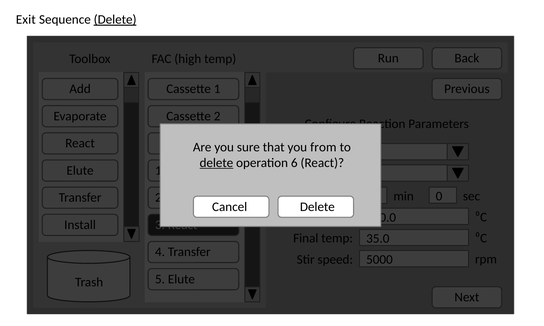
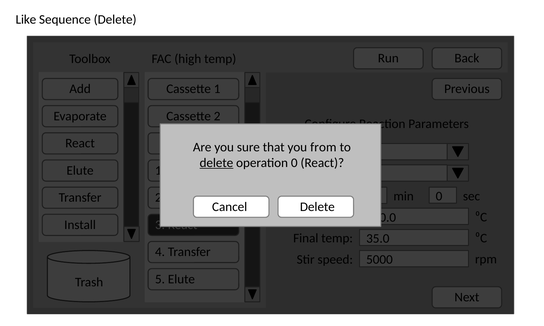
Exit: Exit -> Like (26, 20)
Delete underline: present -> none (115, 20)
operation 6: 6 -> 0 (294, 163)
